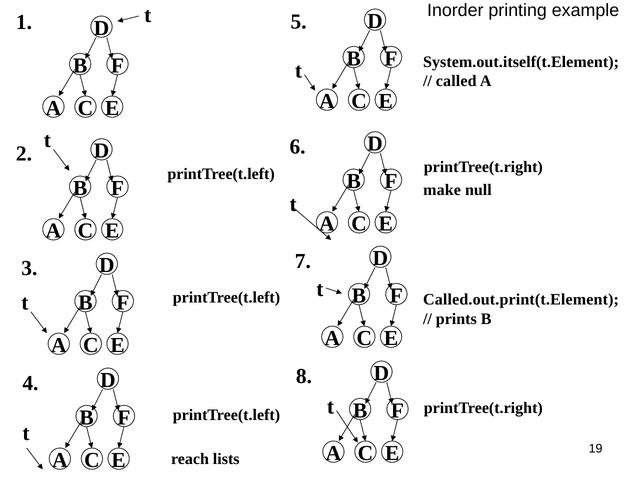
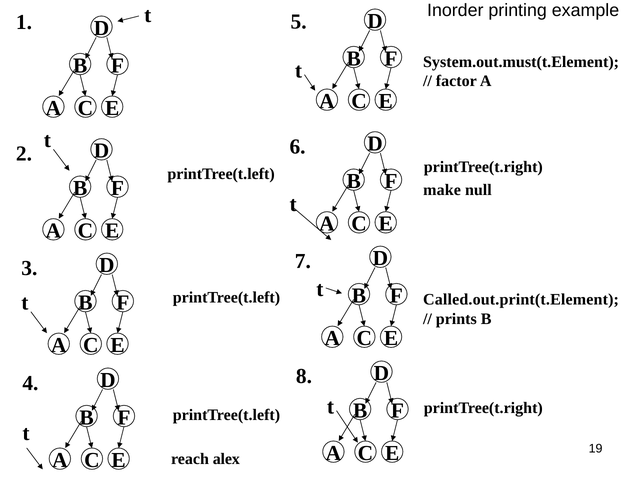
System.out.itself(t.Element: System.out.itself(t.Element -> System.out.must(t.Element (521, 62)
called: called -> factor (456, 81)
lists: lists -> alex (226, 460)
